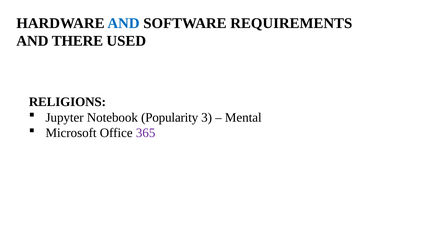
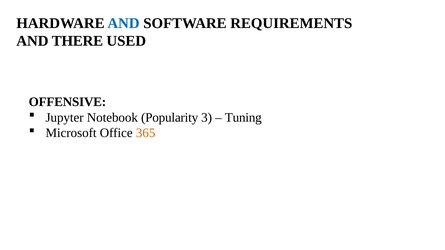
RELIGIONS: RELIGIONS -> OFFENSIVE (67, 102)
Mental: Mental -> Tuning (243, 118)
365 colour: purple -> orange (146, 133)
